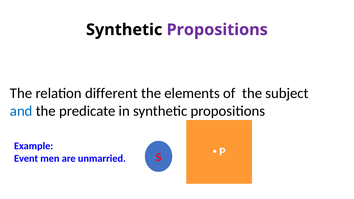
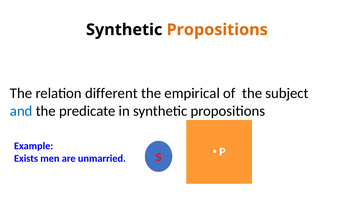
Propositions colour: purple -> orange (217, 30)
elements: elements -> empirical (192, 93)
Event: Event -> Exists (26, 159)
